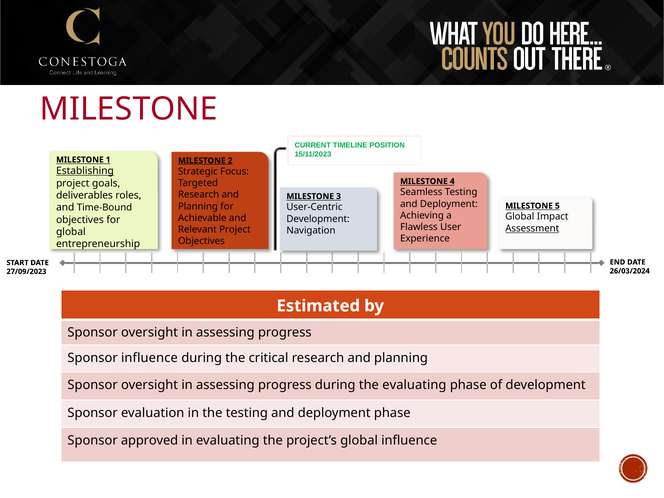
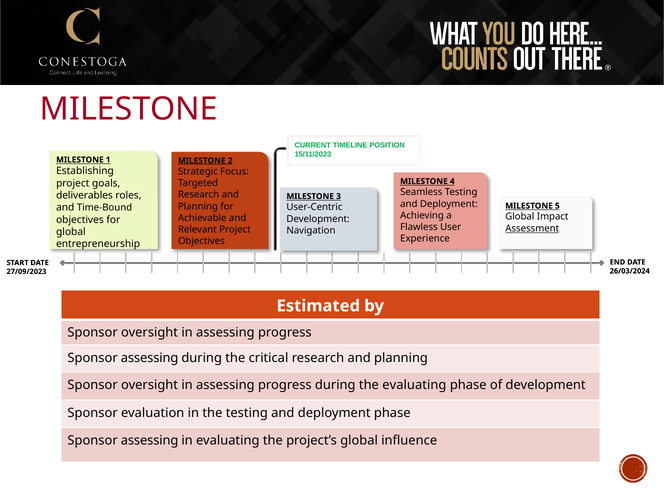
Establishing underline: present -> none (85, 171)
influence: influence -> assessing (150, 358)
approved: approved -> assessing (150, 440)
